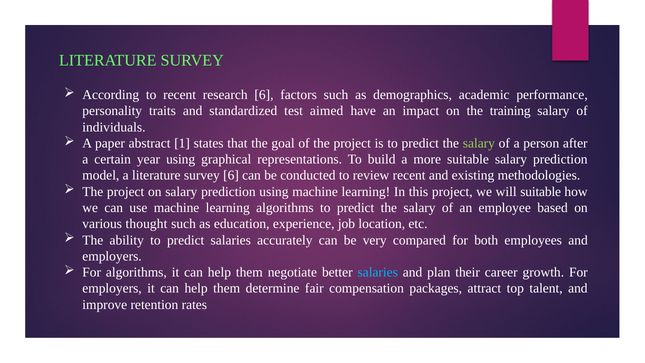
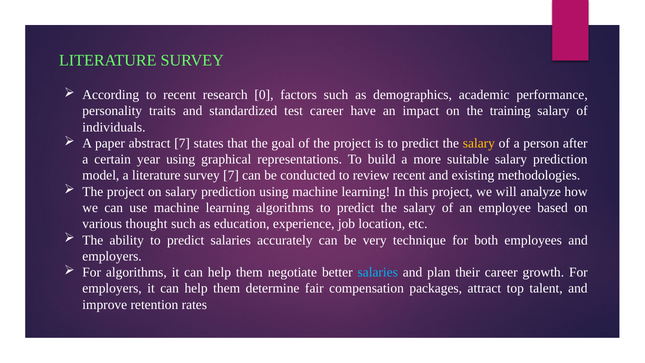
research 6: 6 -> 0 (264, 95)
test aimed: aimed -> career (327, 111)
abstract 1: 1 -> 7 (182, 143)
salary colour: light green -> yellow (479, 143)
survey 6: 6 -> 7 (231, 175)
will suitable: suitable -> analyze (541, 192)
compared: compared -> technique (419, 240)
